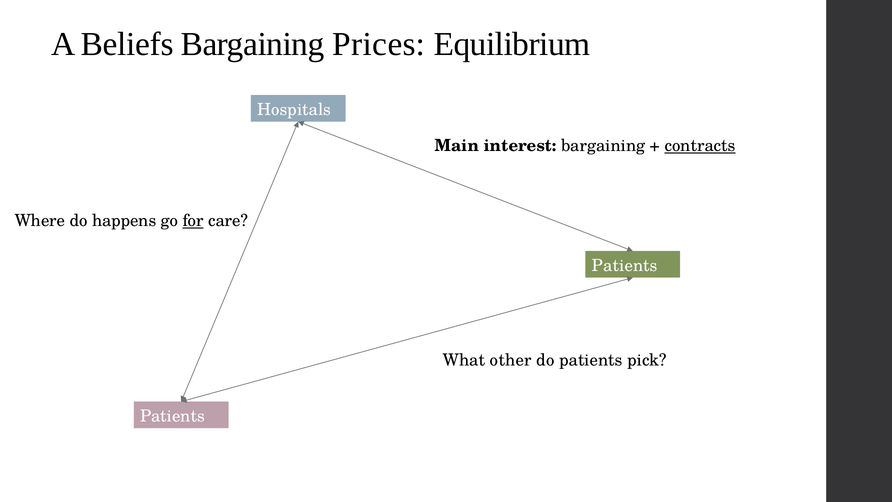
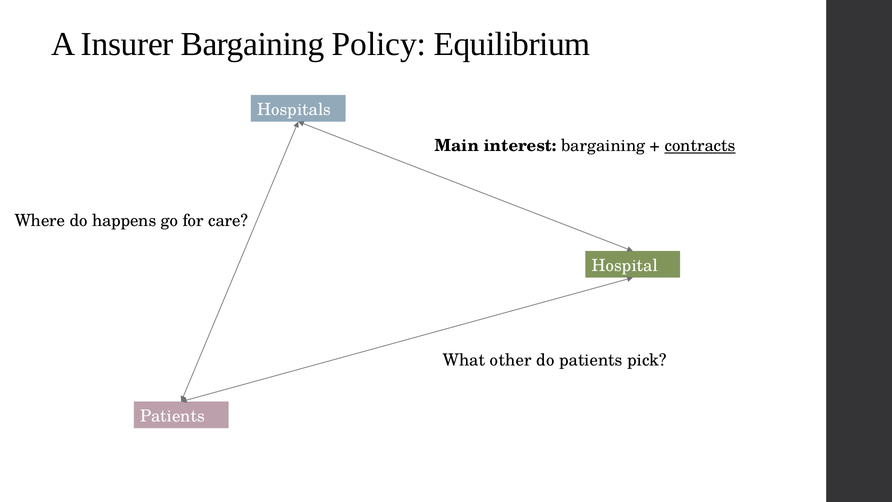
Beliefs: Beliefs -> Insurer (127, 44)
Prices: Prices -> Policy (379, 44)
for underline: present -> none (193, 221)
Patients: Patients -> Hospital (625, 265)
